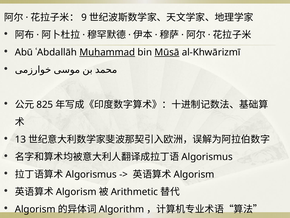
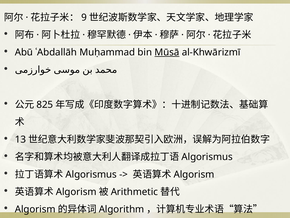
Muḥammad underline: present -> none (107, 52)
